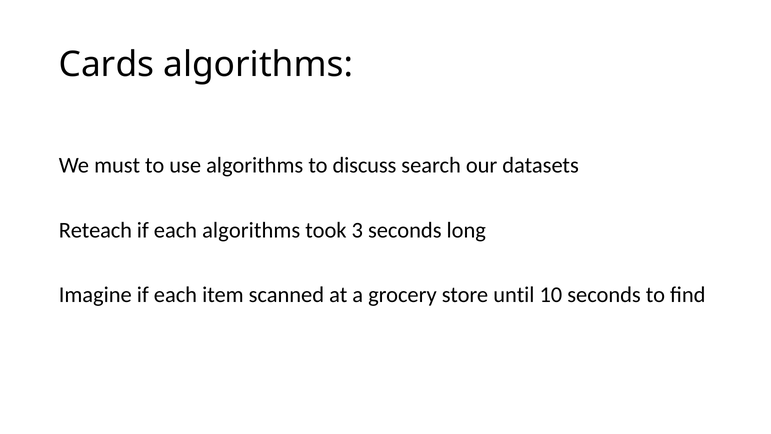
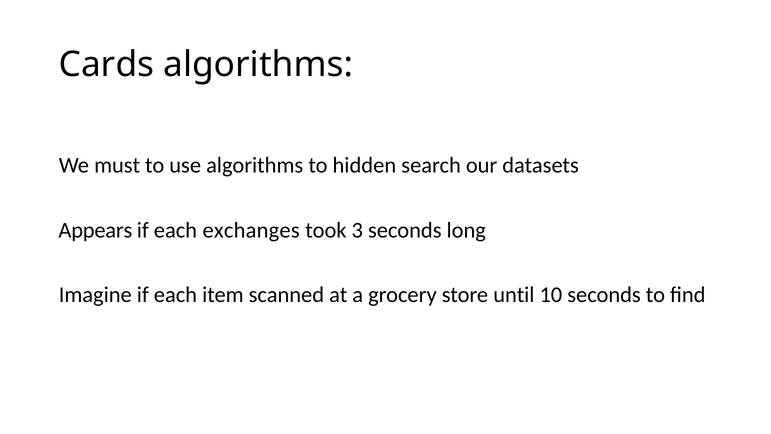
discuss: discuss -> hidden (364, 165)
Reteach: Reteach -> Appears (95, 230)
each algorithms: algorithms -> exchanges (251, 230)
